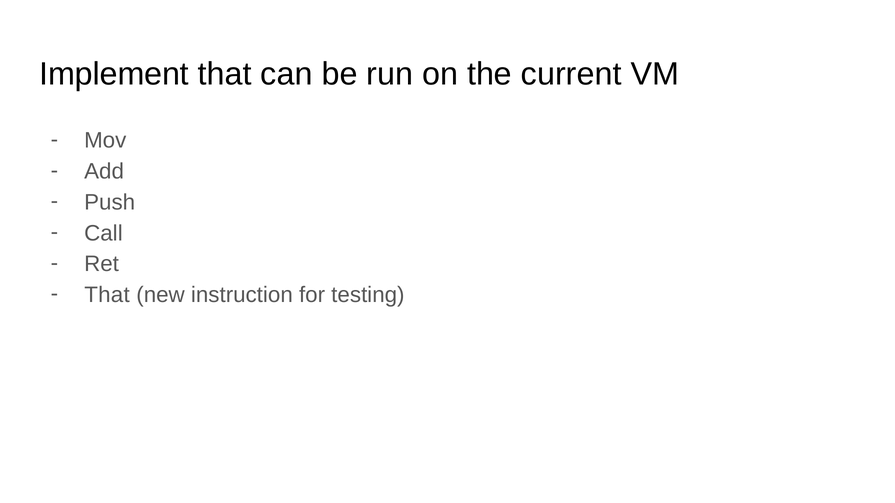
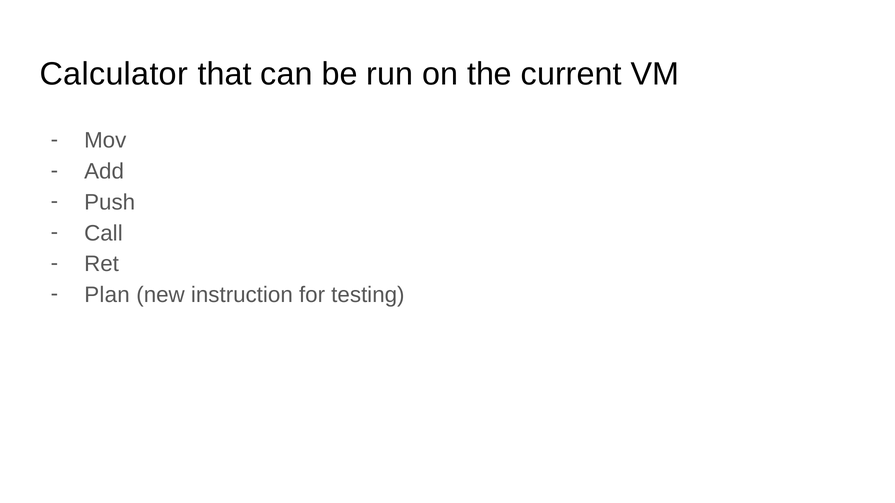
Implement: Implement -> Calculator (114, 74)
That: That -> Plan (107, 295)
